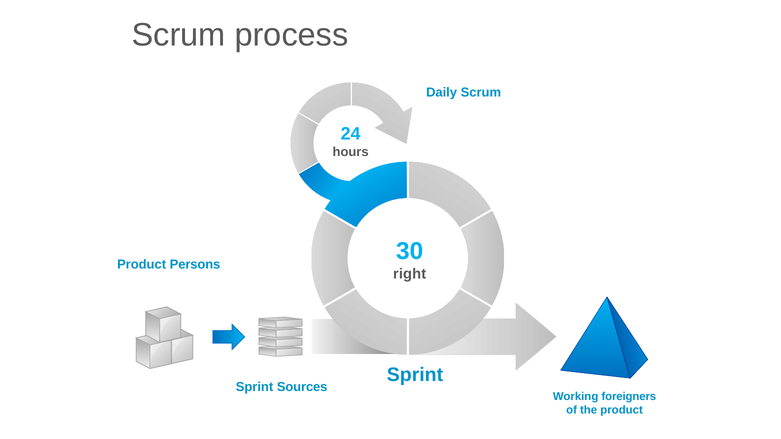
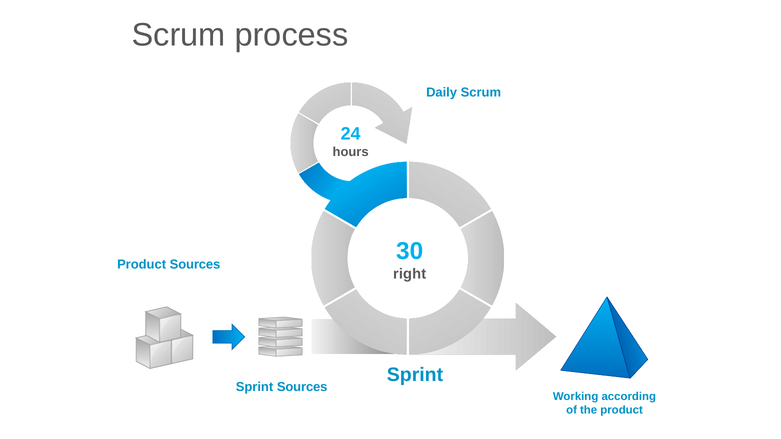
Product Persons: Persons -> Sources (195, 265)
foreigners: foreigners -> according (629, 397)
